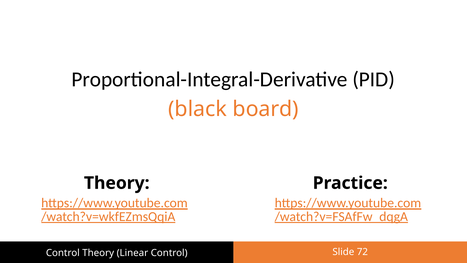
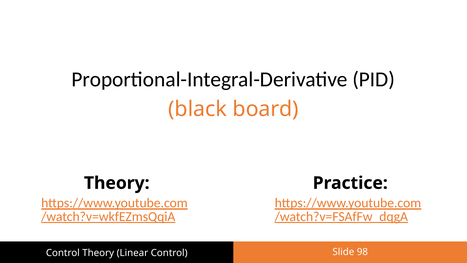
72: 72 -> 98 (362, 252)
